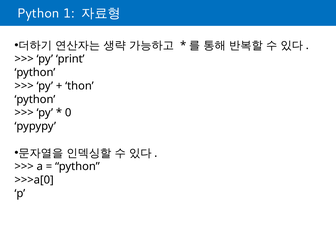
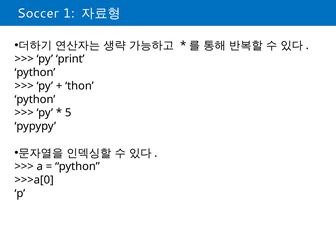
Python: Python -> Soccer (38, 13)
0: 0 -> 5 (68, 113)
